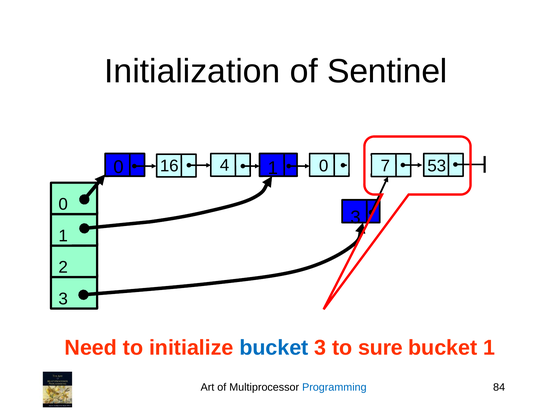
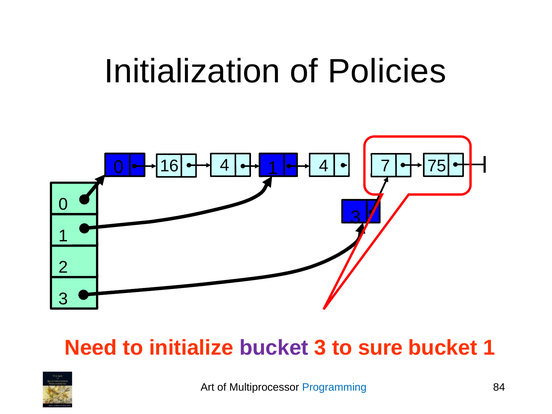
Sentinel: Sentinel -> Policies (387, 71)
4 0: 0 -> 4 (324, 166)
53: 53 -> 75 (437, 166)
bucket colour: blue -> purple (274, 348)
